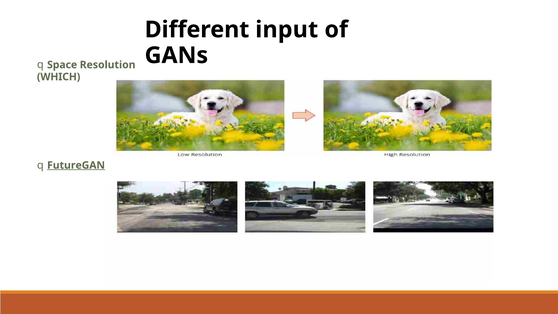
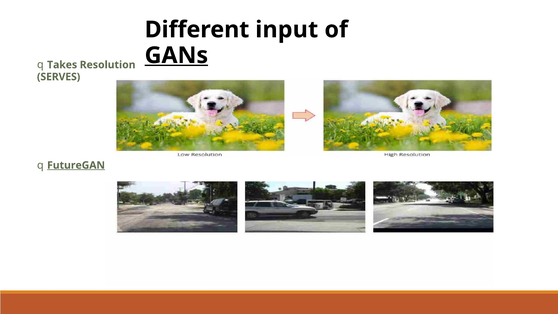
GANs underline: none -> present (176, 55)
Space: Space -> Takes (62, 65)
WHICH: WHICH -> SERVES (59, 77)
